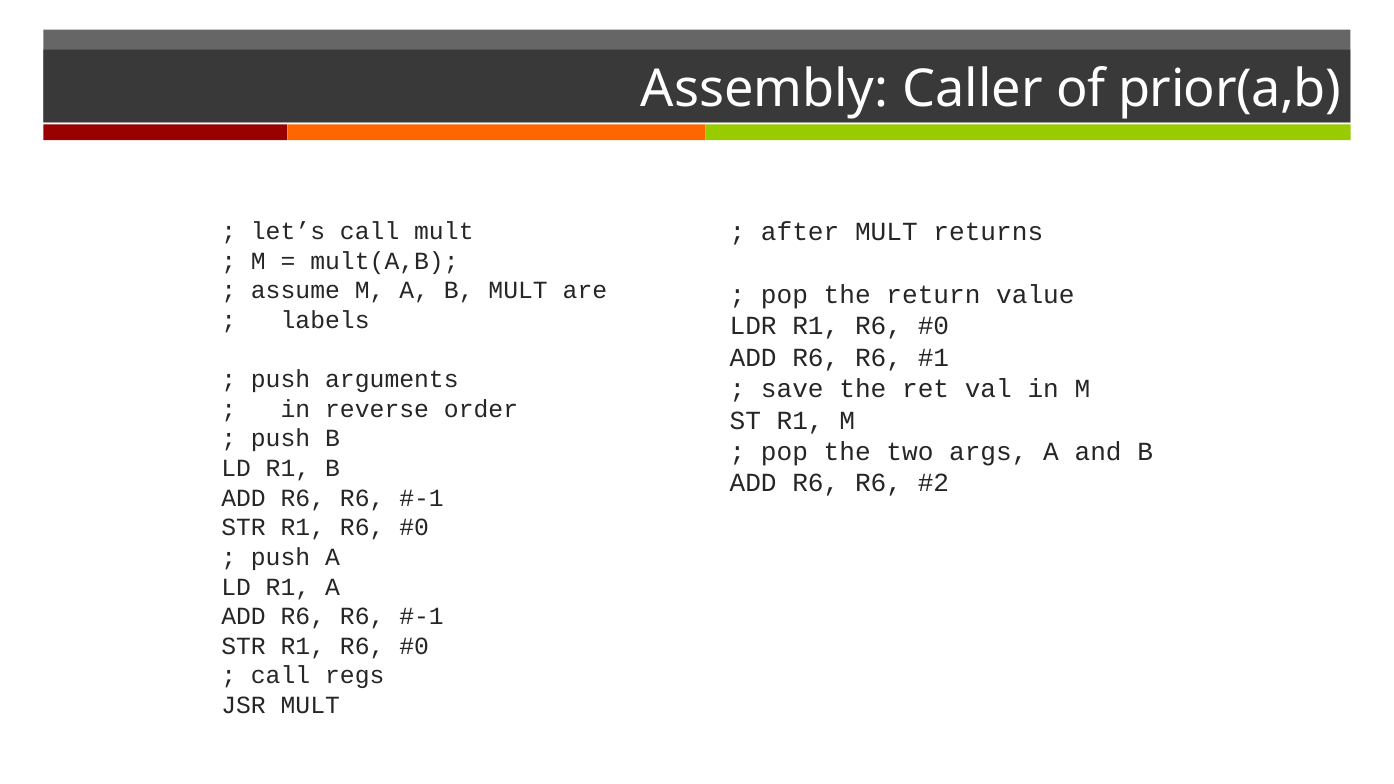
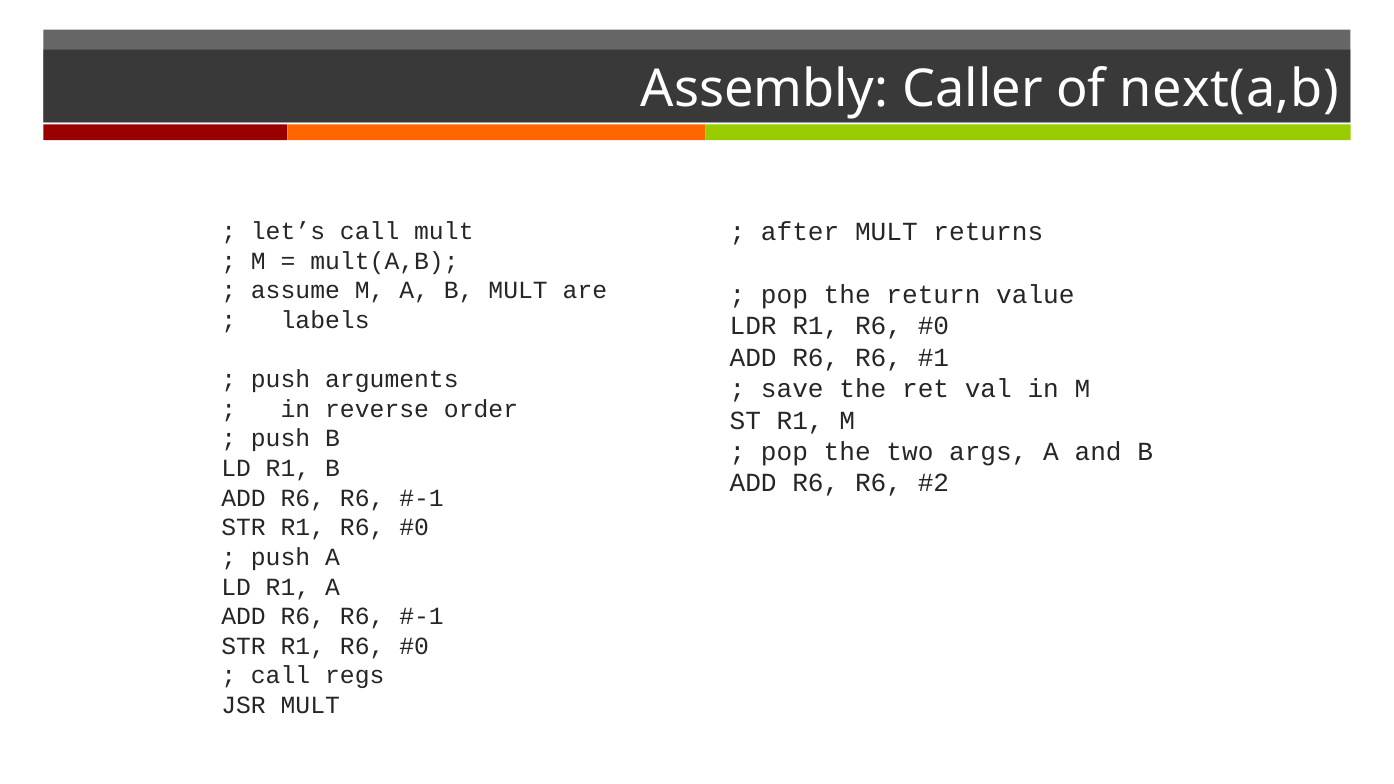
prior(a,b: prior(a,b -> next(a,b (1229, 90)
